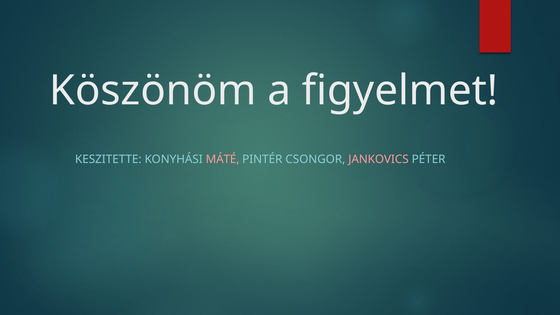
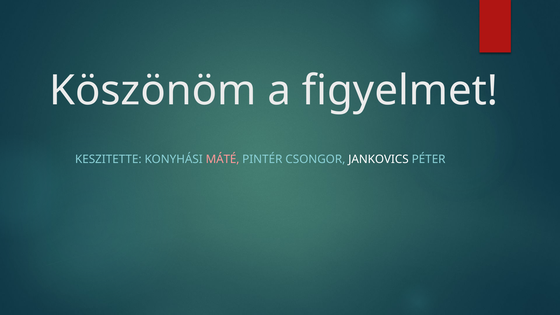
JANKOVICS colour: pink -> white (378, 159)
